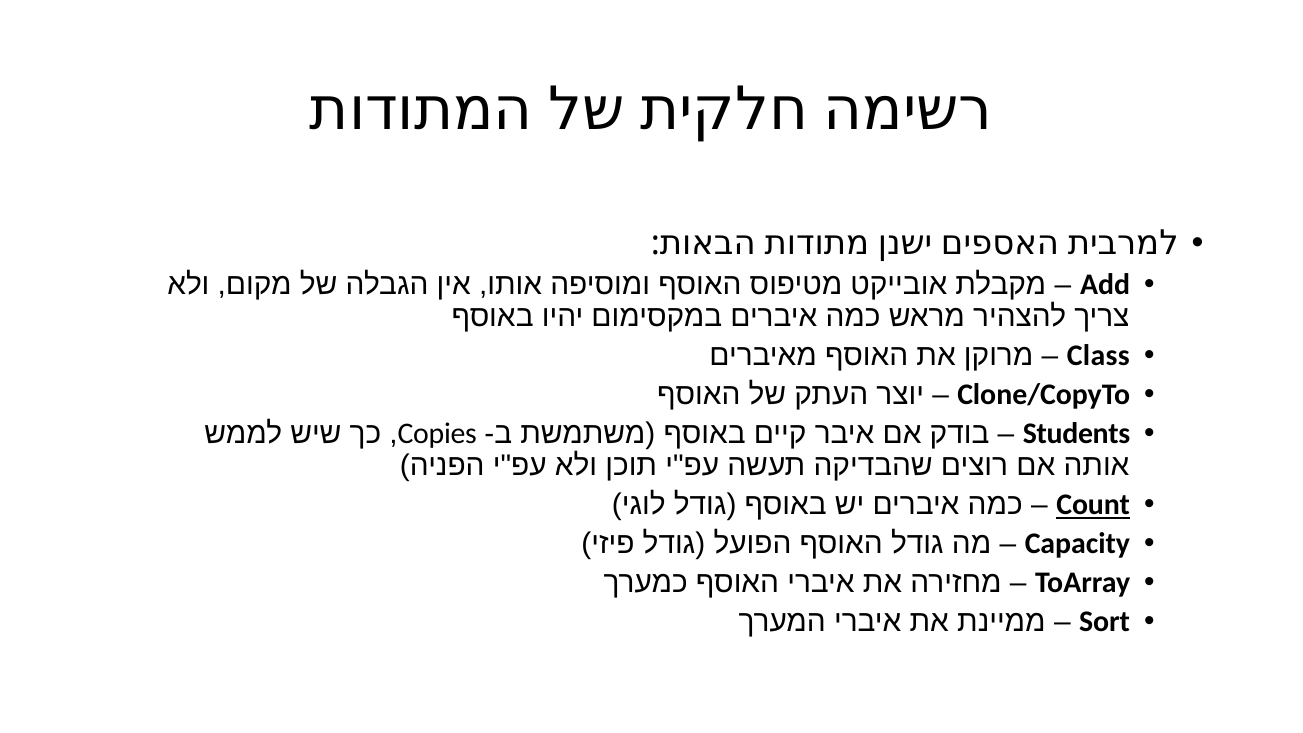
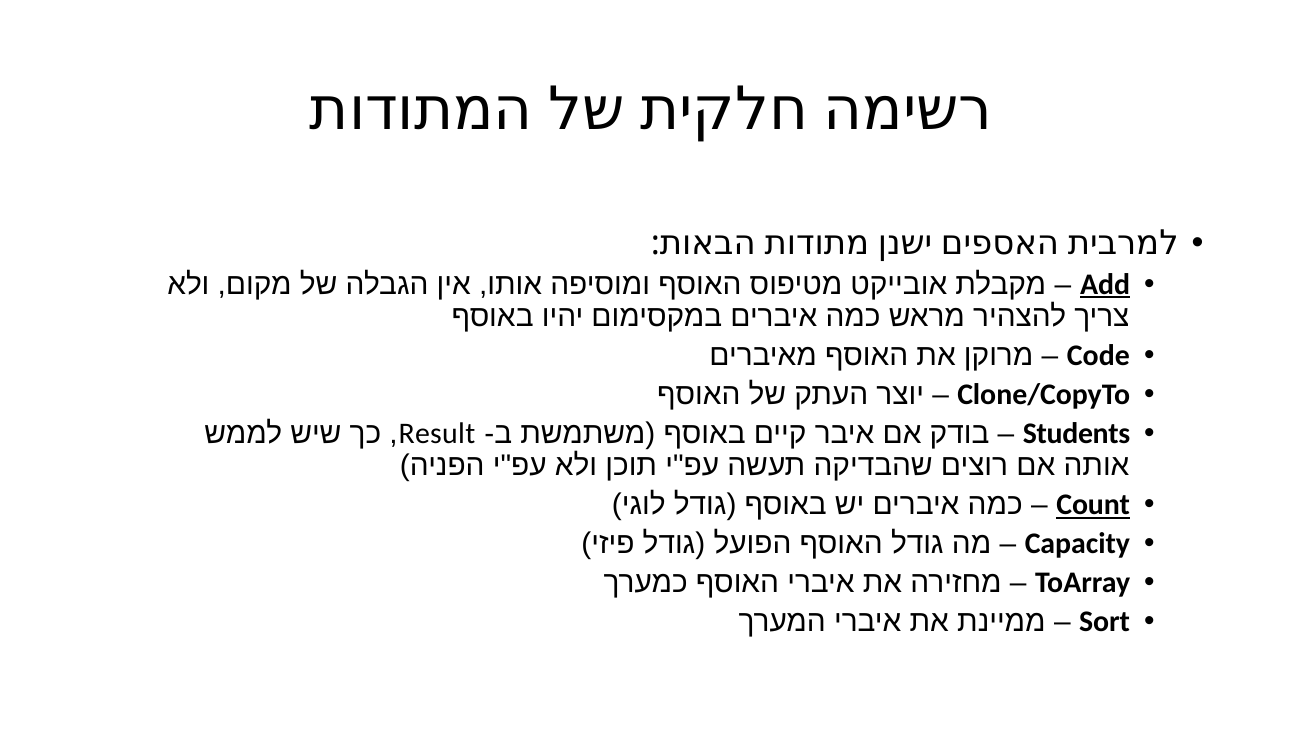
Add underline: none -> present (1105, 284)
Class: Class -> Code (1098, 356)
Copies: Copies -> Result (437, 434)
